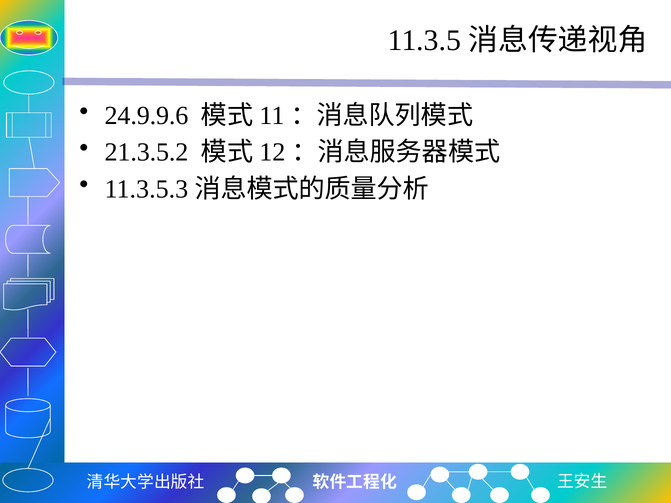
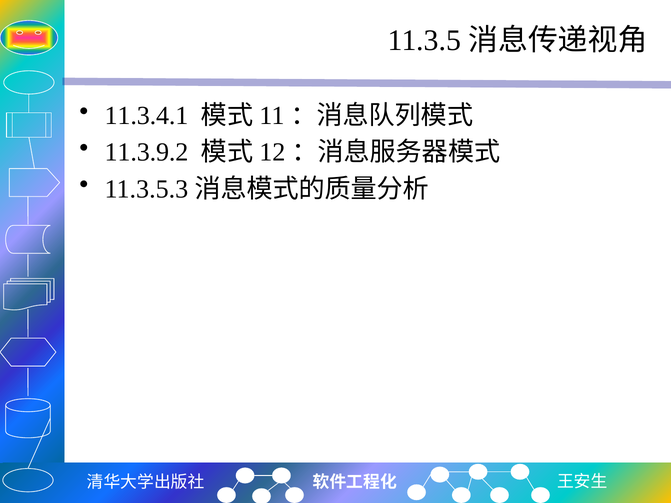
24.9.9.6: 24.9.9.6 -> 11.3.4.1 (146, 116)
21.3.5.2: 21.3.5.2 -> 11.3.9.2 (146, 152)
